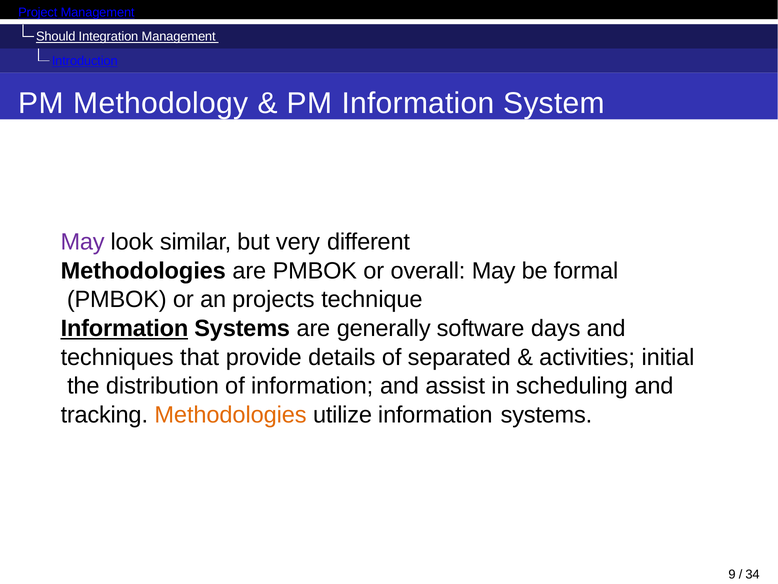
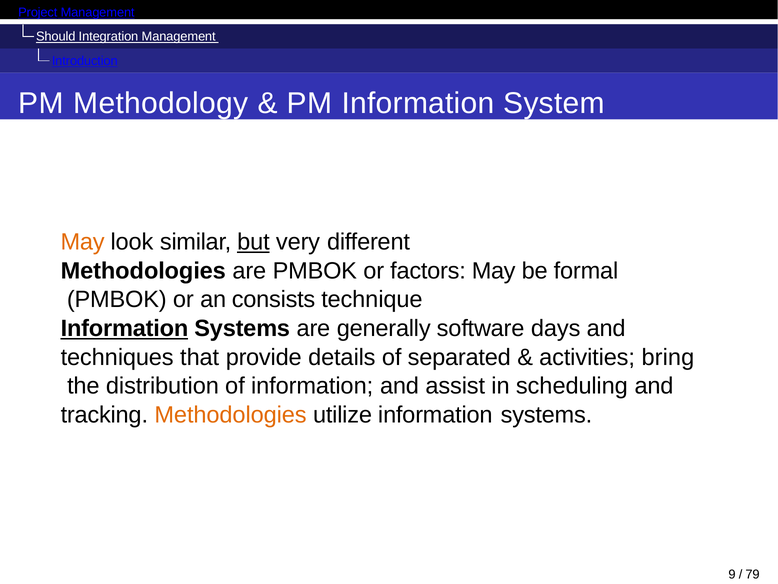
May colour: purple -> orange (83, 242)
but underline: none -> present (253, 242)
overall: overall -> factors (428, 271)
projects: projects -> consists (274, 300)
initial: initial -> bring (668, 357)
34: 34 -> 79 (752, 574)
